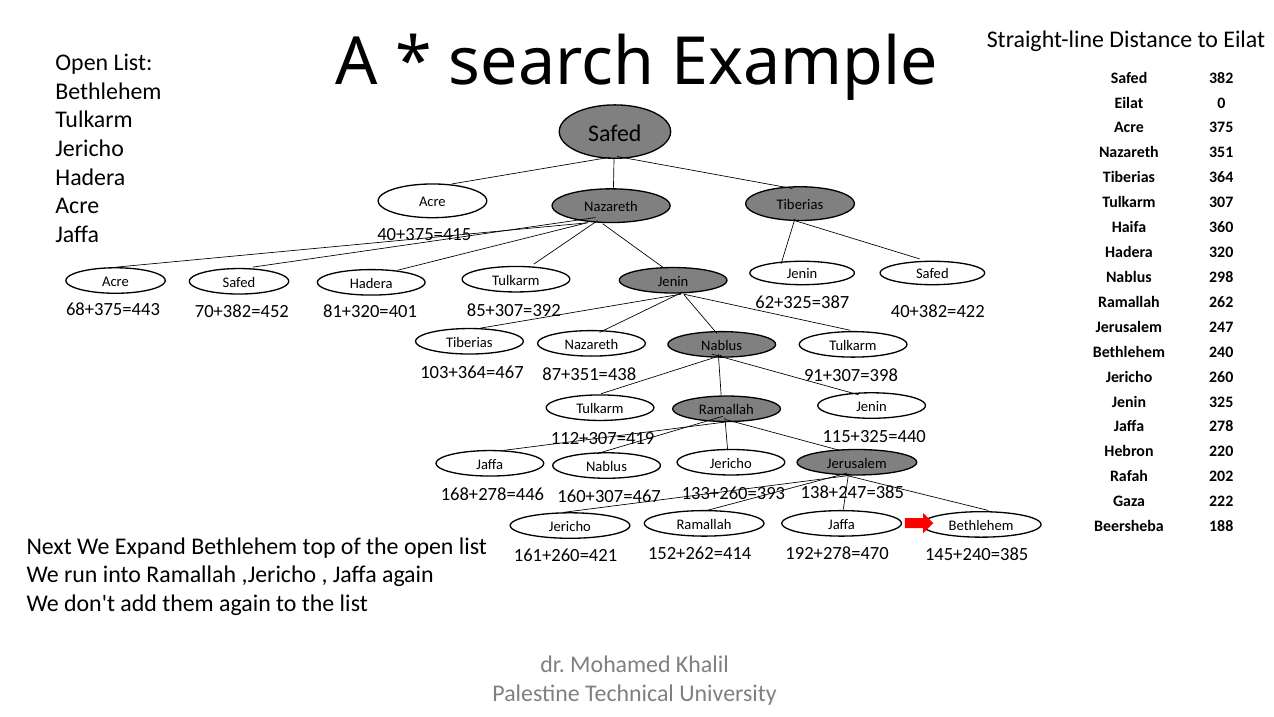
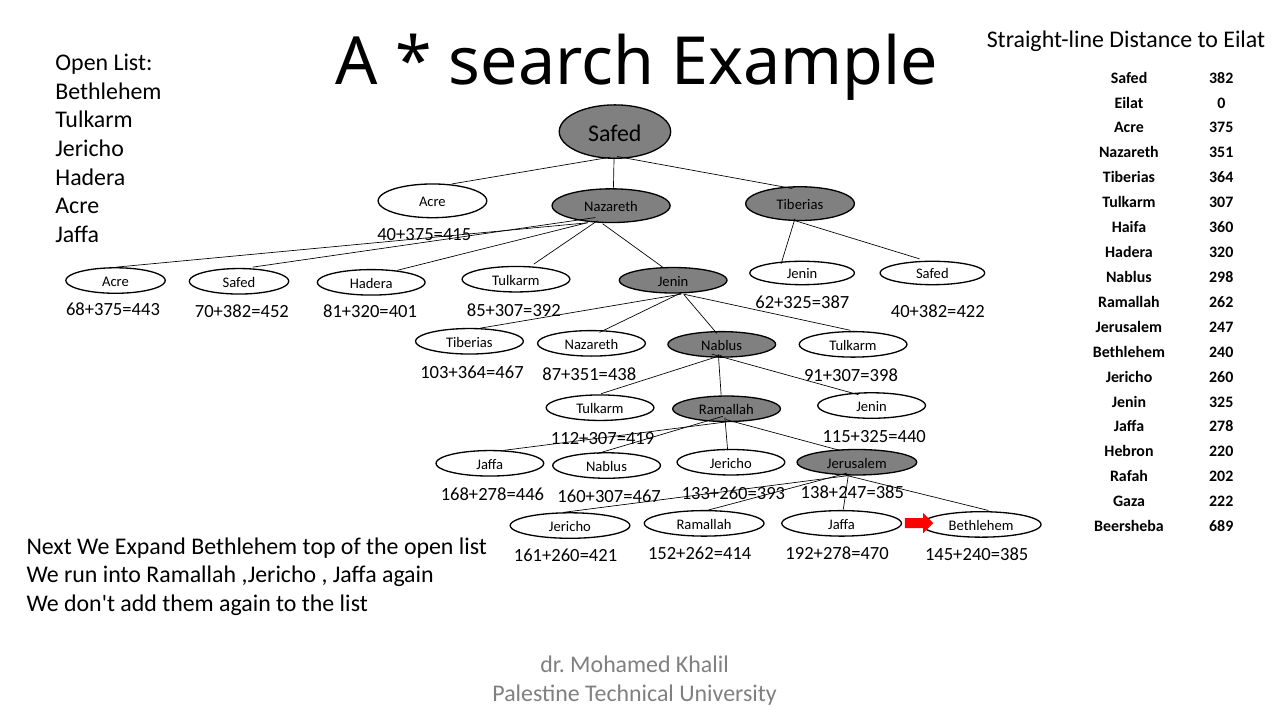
188: 188 -> 689 (1221, 526)
